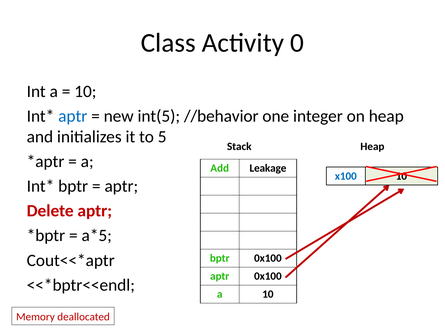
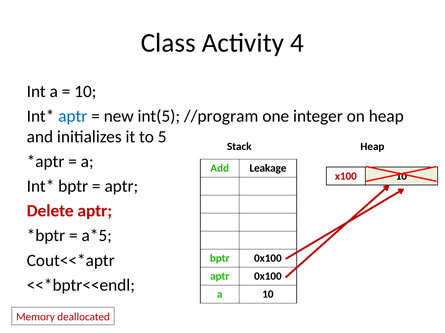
0: 0 -> 4 (297, 43)
//behavior: //behavior -> //program (221, 116)
x100 colour: blue -> red (346, 177)
